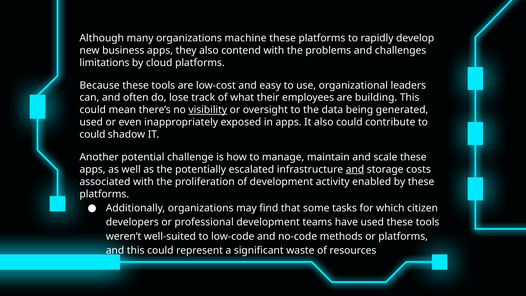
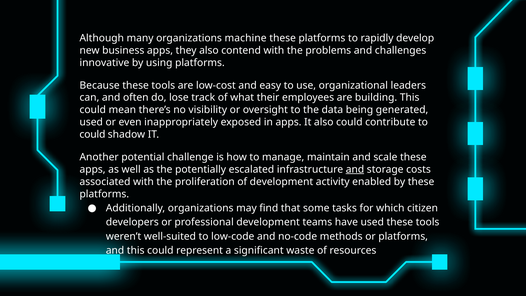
limitations: limitations -> innovative (104, 63)
cloud: cloud -> using (159, 63)
visibility underline: present -> none (208, 110)
